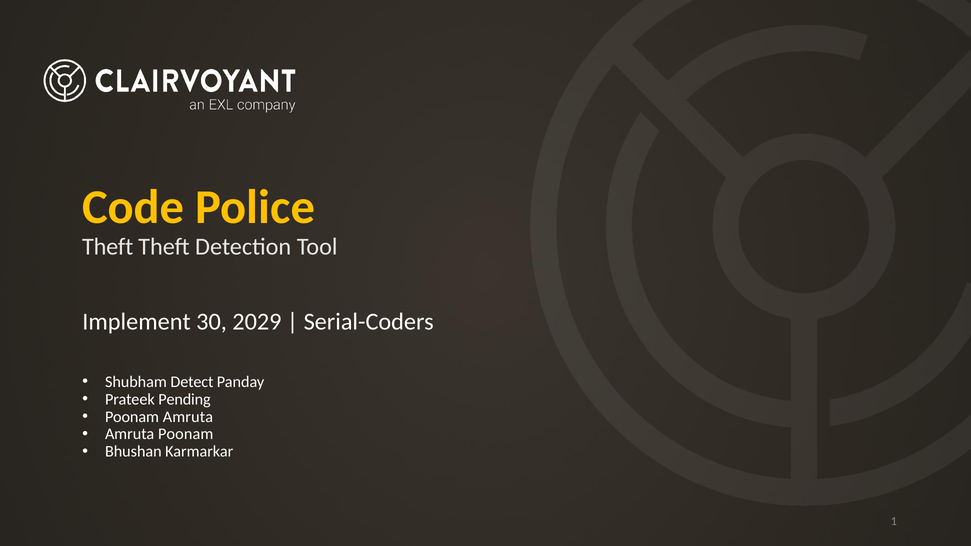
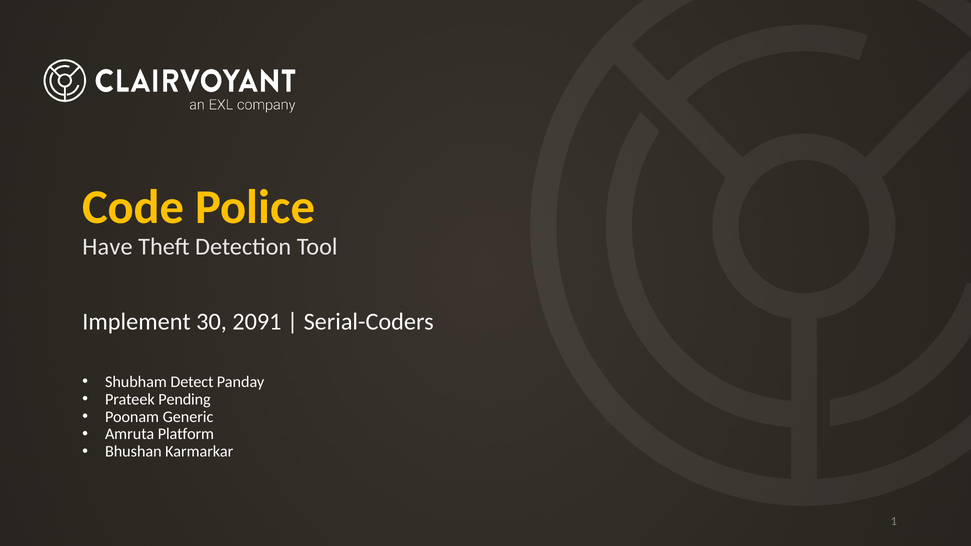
Theft: Theft -> Have (107, 247)
2029: 2029 -> 2091 (257, 322)
Poonam Amruta: Amruta -> Generic (188, 417)
Amruta Poonam: Poonam -> Platform (186, 434)
